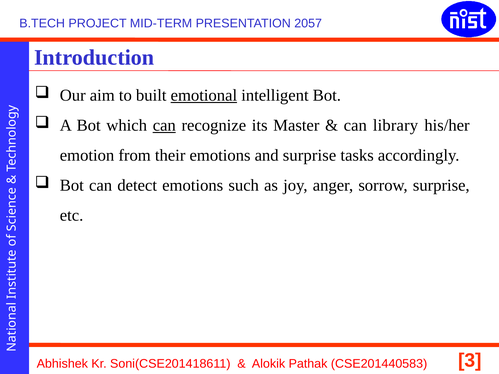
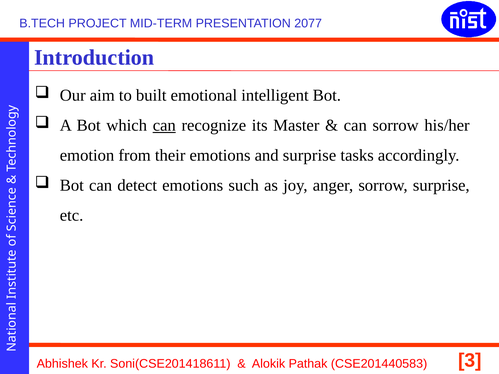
2057: 2057 -> 2077 (308, 23)
emotional underline: present -> none (204, 96)
can library: library -> sorrow (396, 126)
